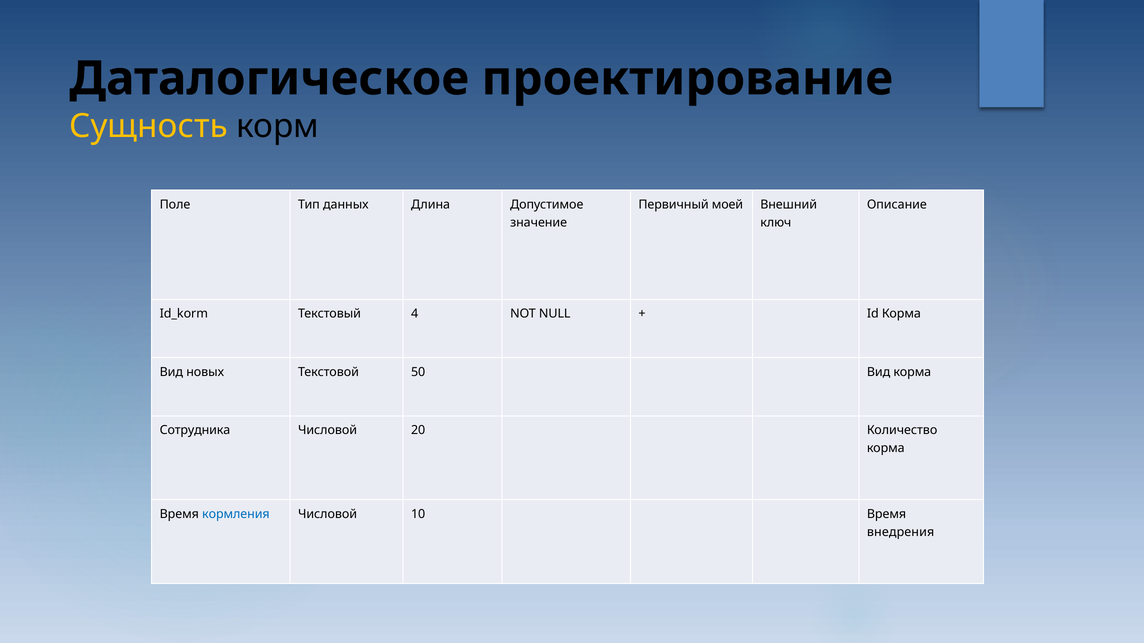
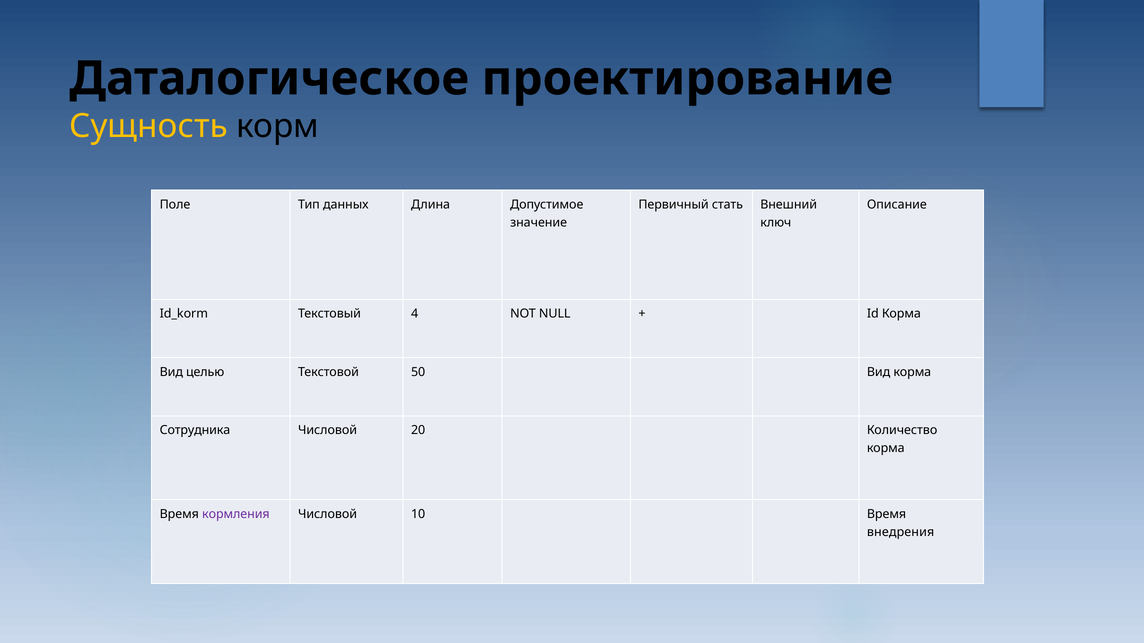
моей: моей -> стать (727, 205)
новых: новых -> целью (205, 372)
кормления colour: blue -> purple (236, 514)
